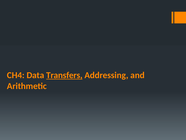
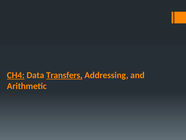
CH4 underline: none -> present (16, 75)
